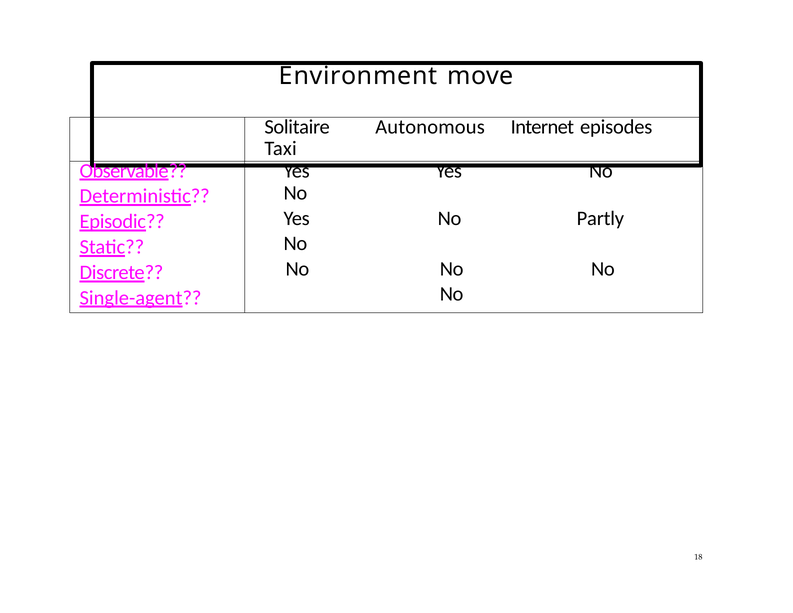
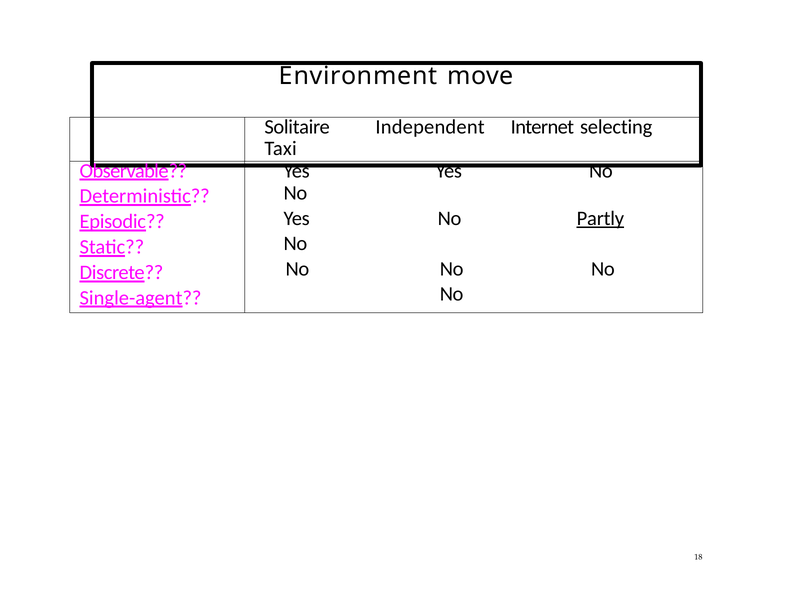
Autonomous: Autonomous -> Independent (430, 127)
episodes: episodes -> selecting (616, 127)
Partly underline: none -> present (600, 218)
